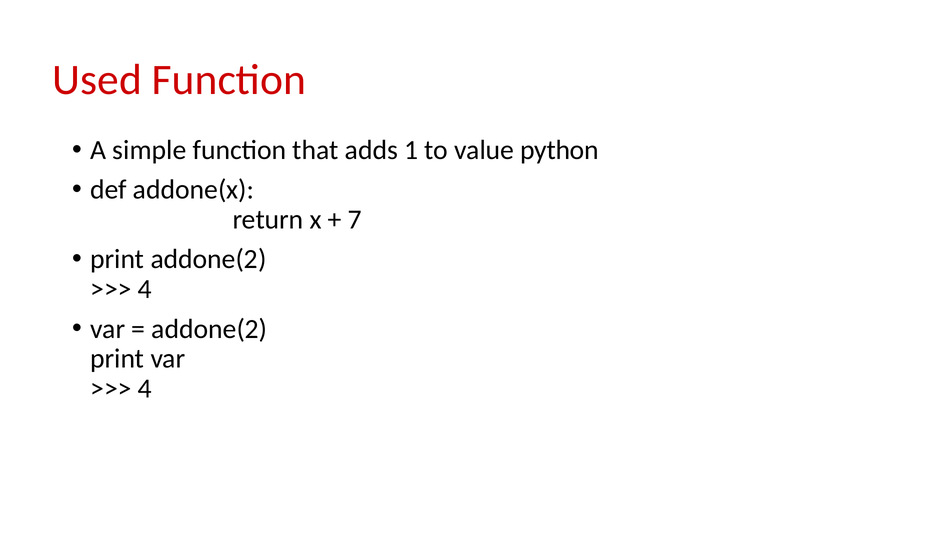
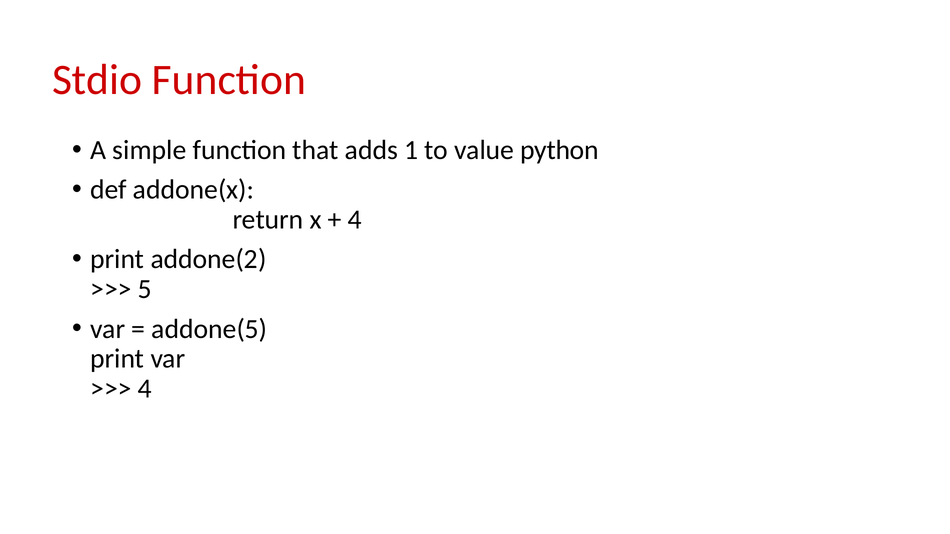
Used: Used -> Stdio (97, 80)
7: 7 -> 4 (355, 220)
4: 4 -> 5 (145, 289)
addone(2: addone(2 -> addone(5 (209, 329)
